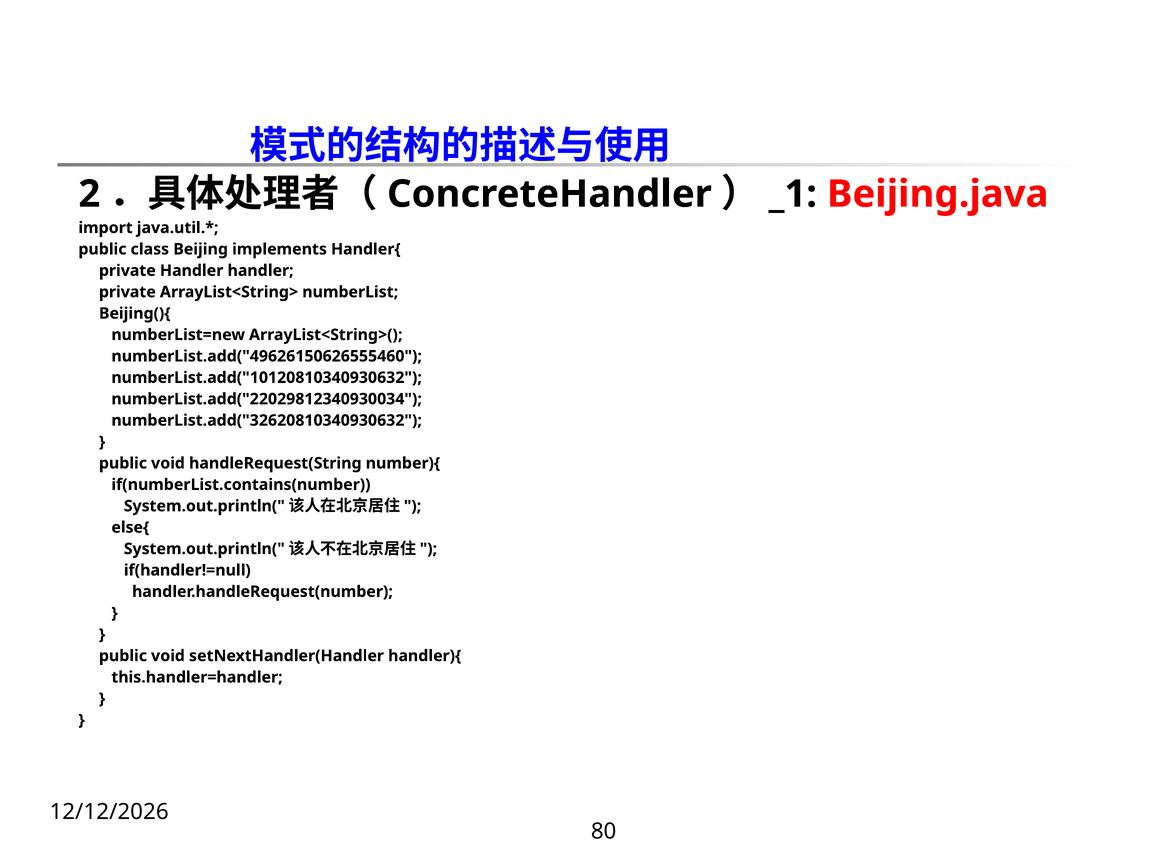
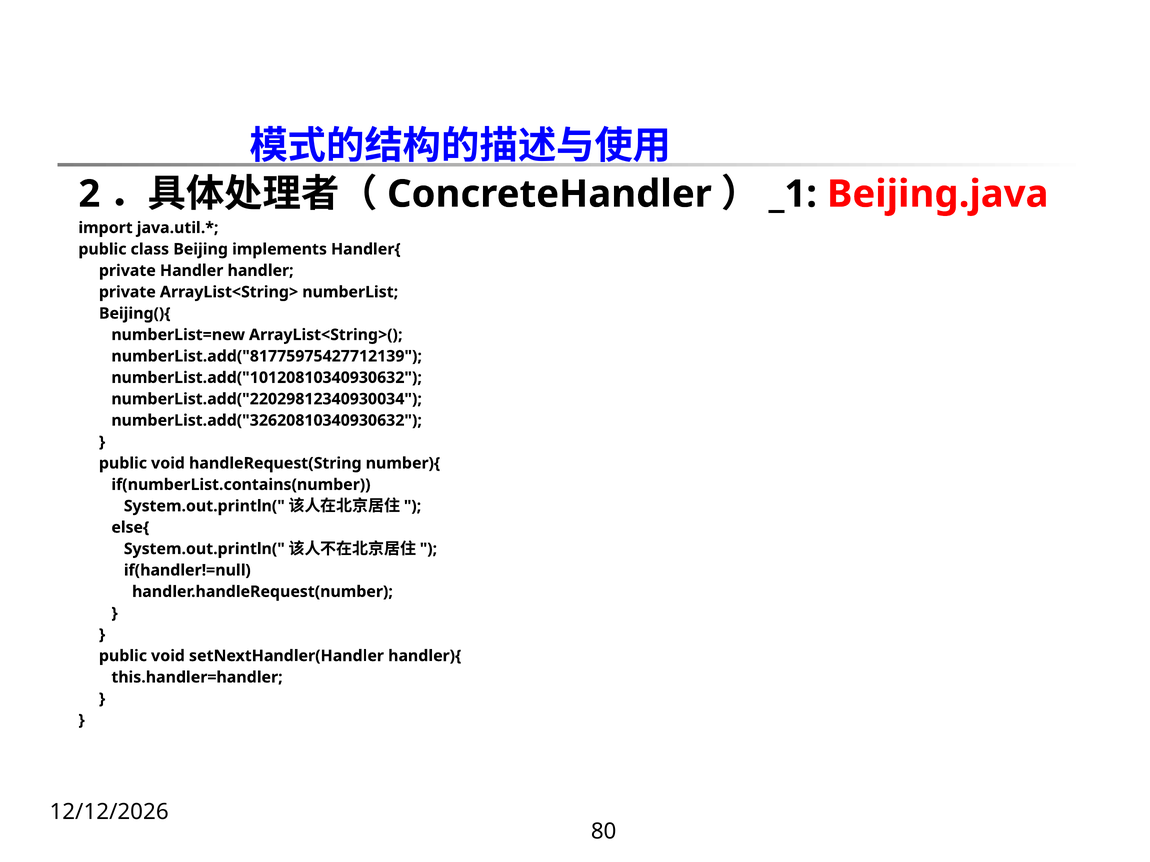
numberList.add("49626150626555460: numberList.add("49626150626555460 -> numberList.add("81775975427712139 (267, 356)
